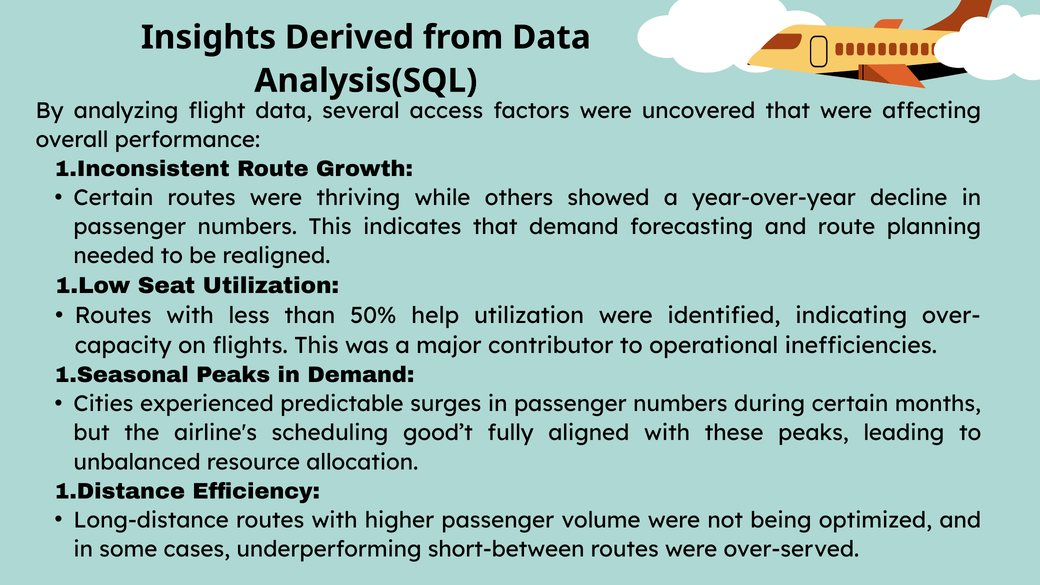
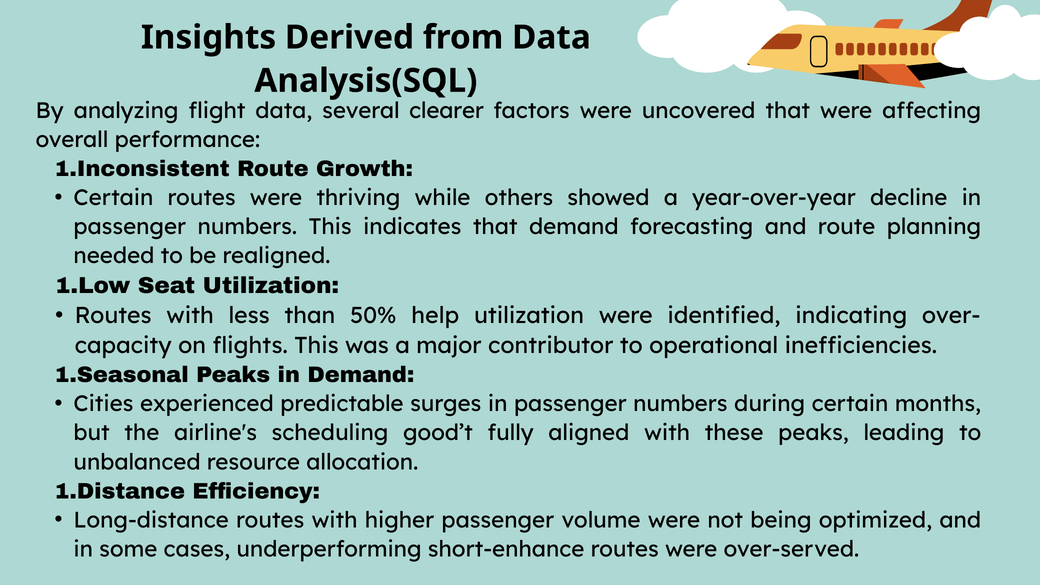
access: access -> clearer (447, 111)
short-between: short-between -> short-enhance (506, 549)
